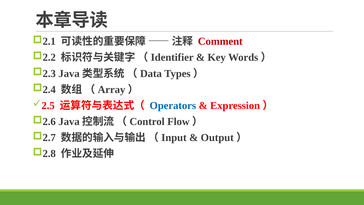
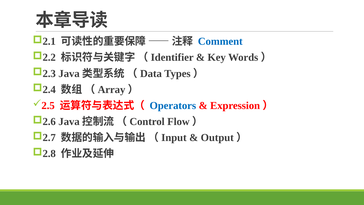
Comment colour: red -> blue (220, 41)
